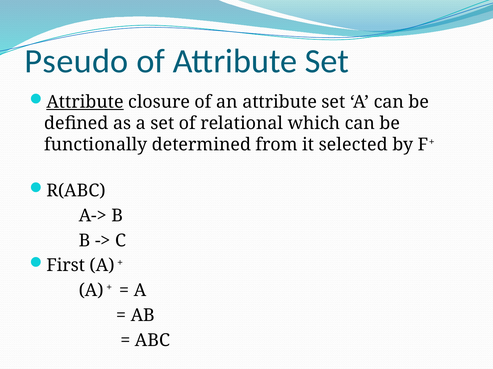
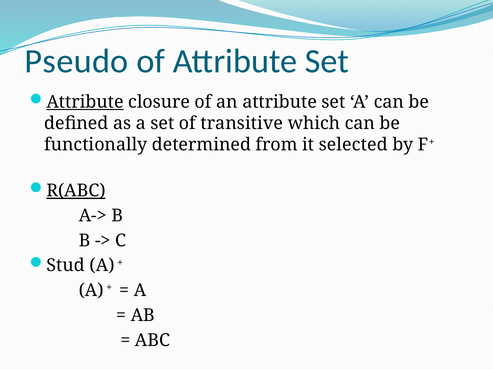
relational: relational -> transitive (242, 124)
R(ABC underline: none -> present (76, 191)
First: First -> Stud (66, 266)
